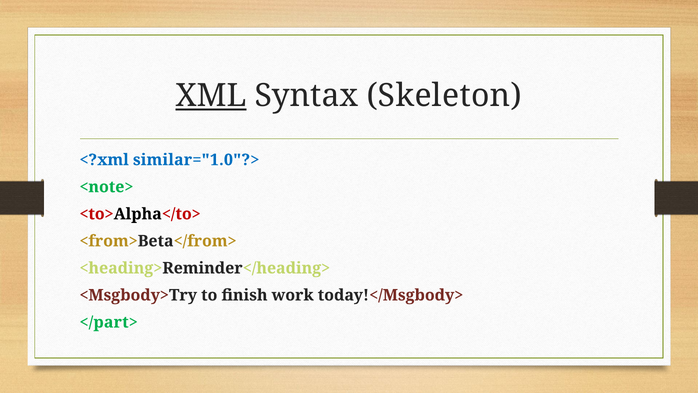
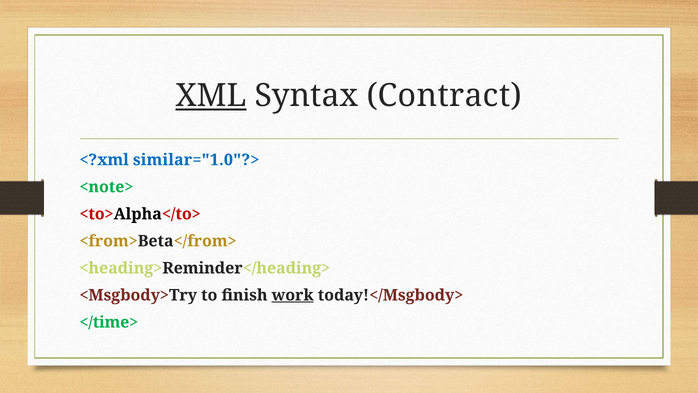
Skeleton: Skeleton -> Contract (444, 96)
work underline: none -> present (293, 295)
</part>: </part> -> </time> (109, 322)
